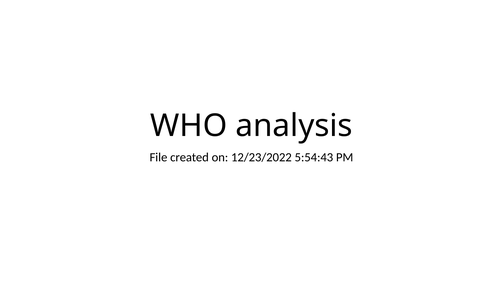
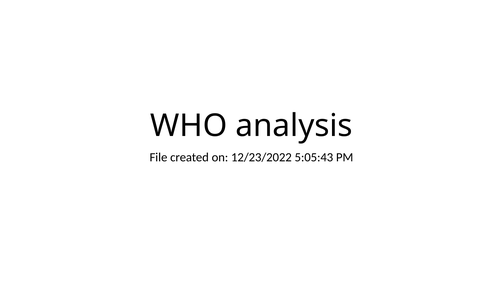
5:54:43: 5:54:43 -> 5:05:43 (314, 157)
